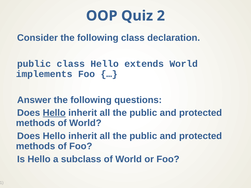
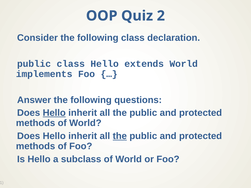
the underline: none -> present (120, 136)
